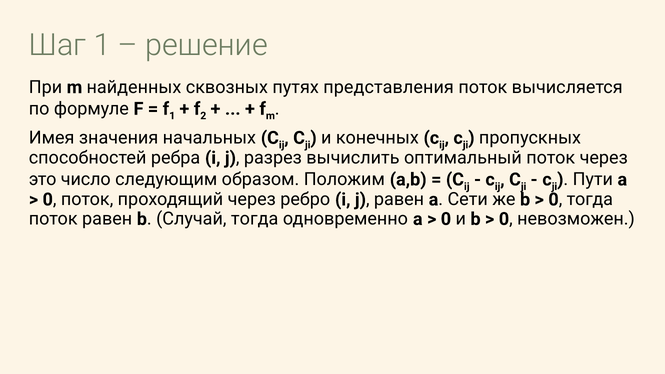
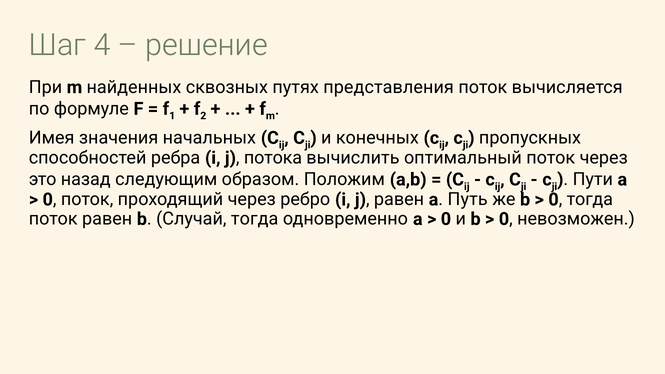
Шаг 1: 1 -> 4 (102, 45)
разрез: разрез -> потока (273, 158)
число: число -> назад (86, 180)
Сети: Сети -> Путь (468, 200)
